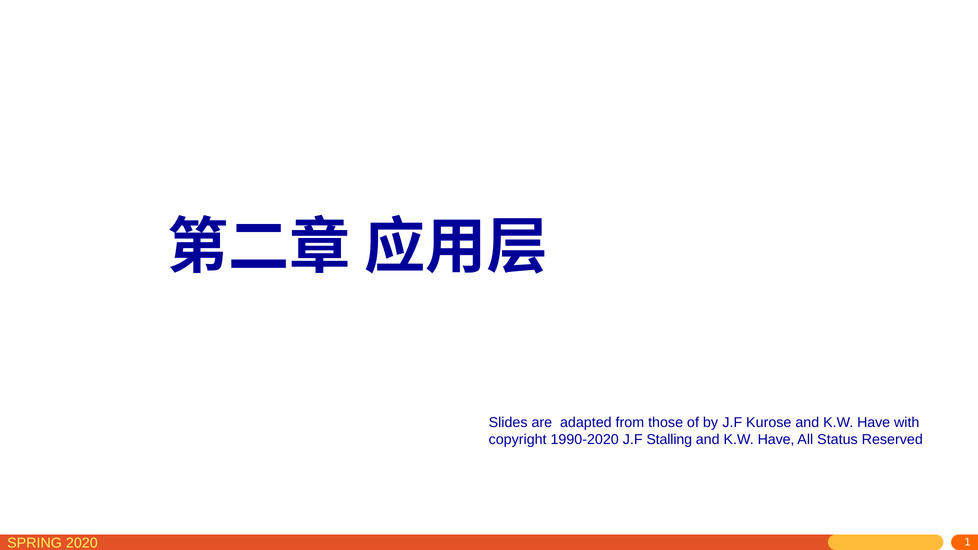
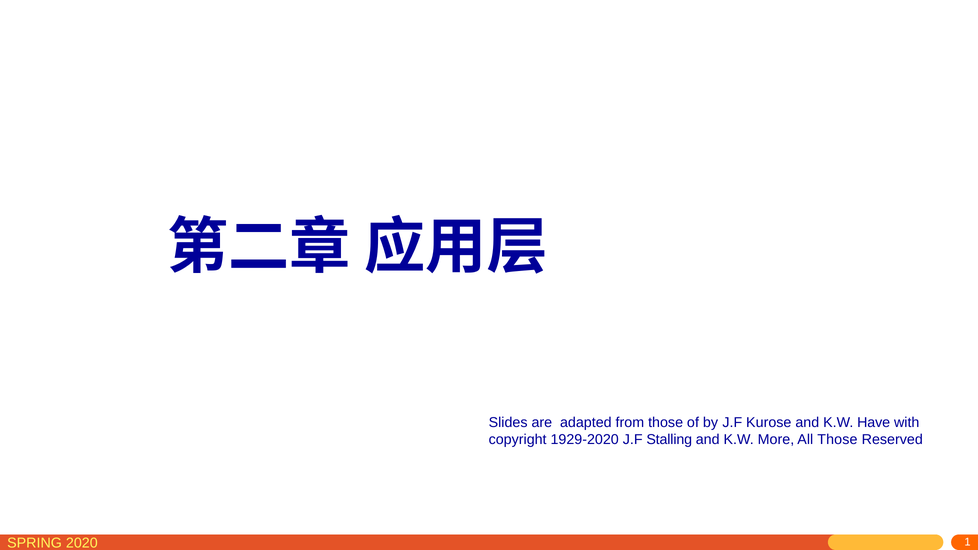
1990-2020: 1990-2020 -> 1929-2020 (585, 440)
Have: Have -> More (776, 440)
All Status: Status -> Those (837, 440)
